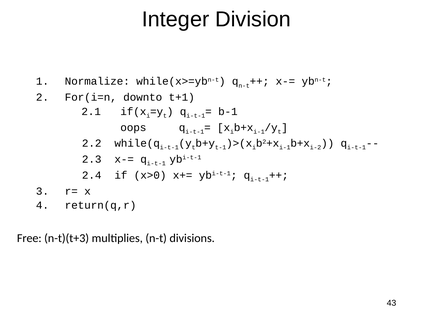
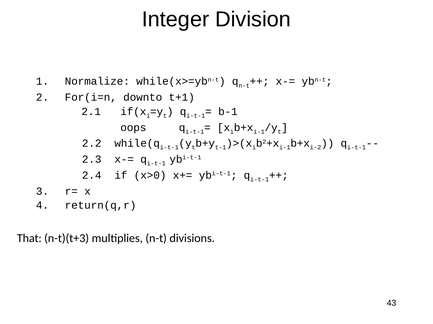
Free: Free -> That (29, 239)
